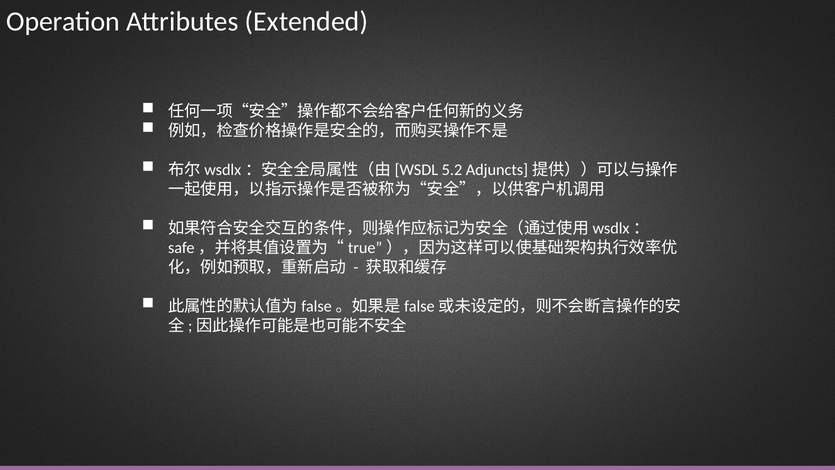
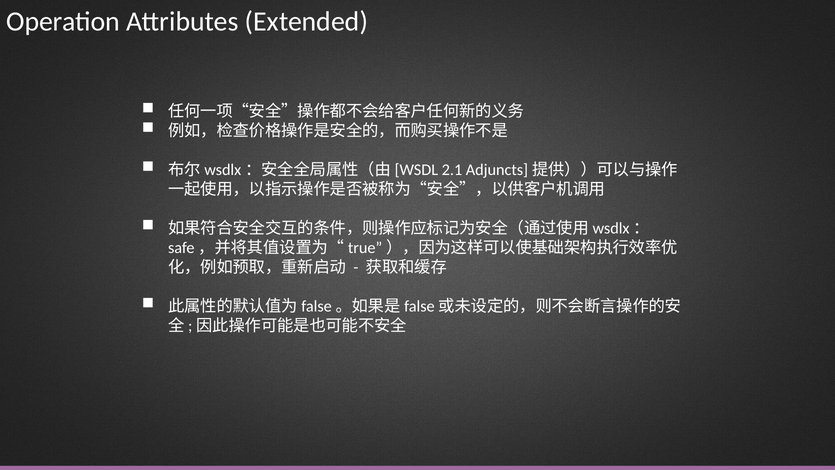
5.2: 5.2 -> 2.1 (452, 170)
